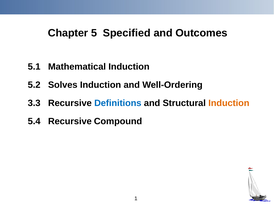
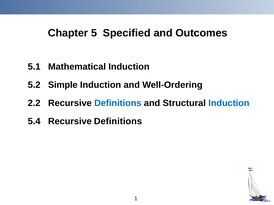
Solves: Solves -> Simple (63, 85)
3.3: 3.3 -> 2.2 (34, 103)
Induction colour: orange -> blue (229, 103)
5.4 Recursive Compound: Compound -> Definitions (118, 122)
